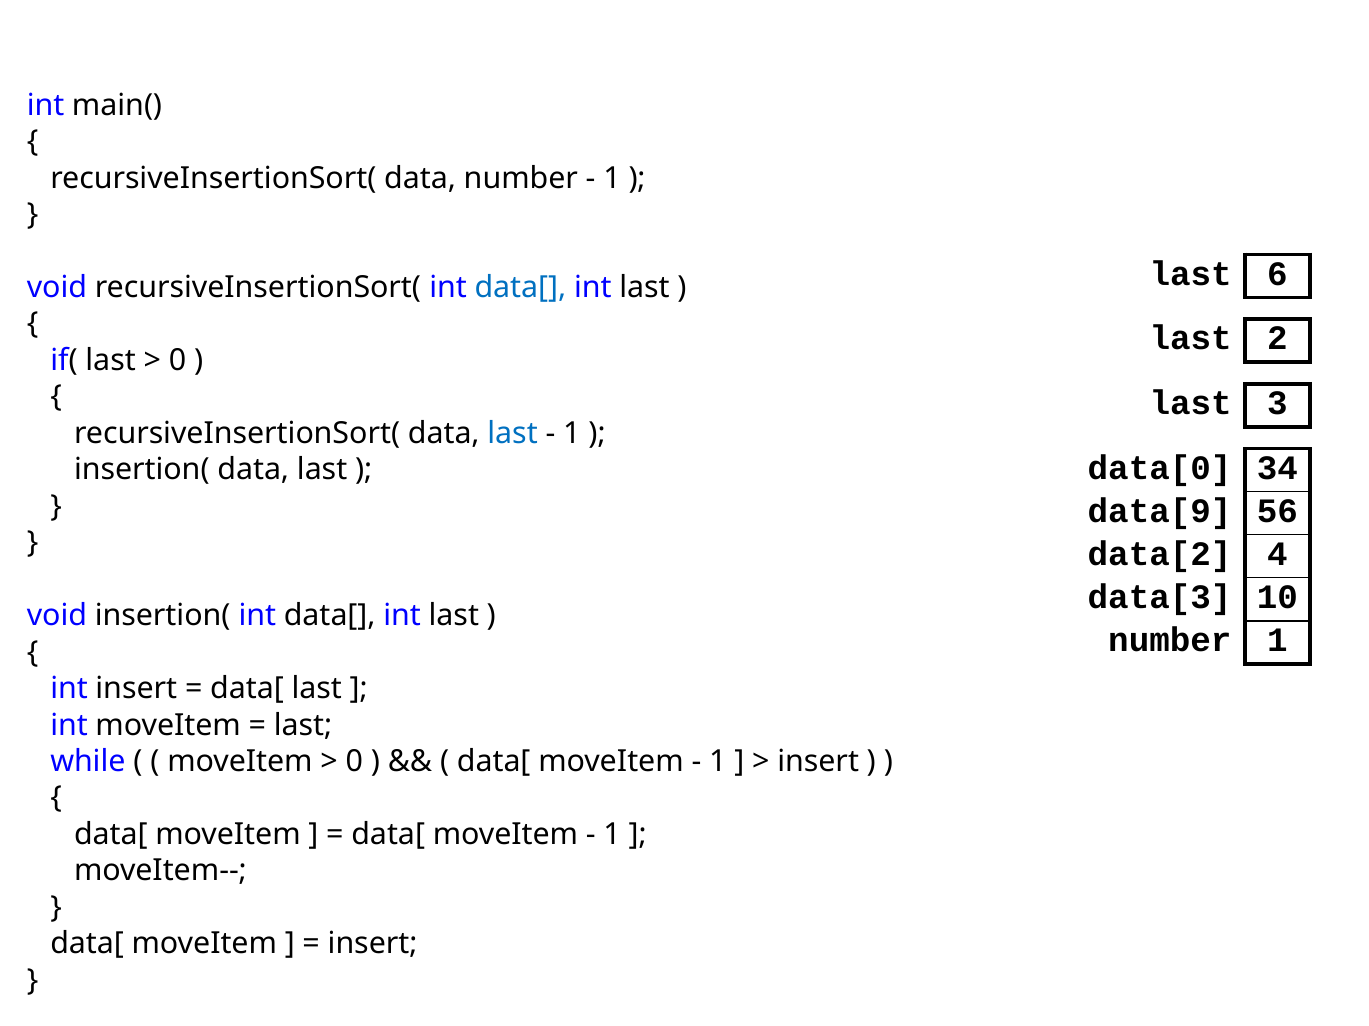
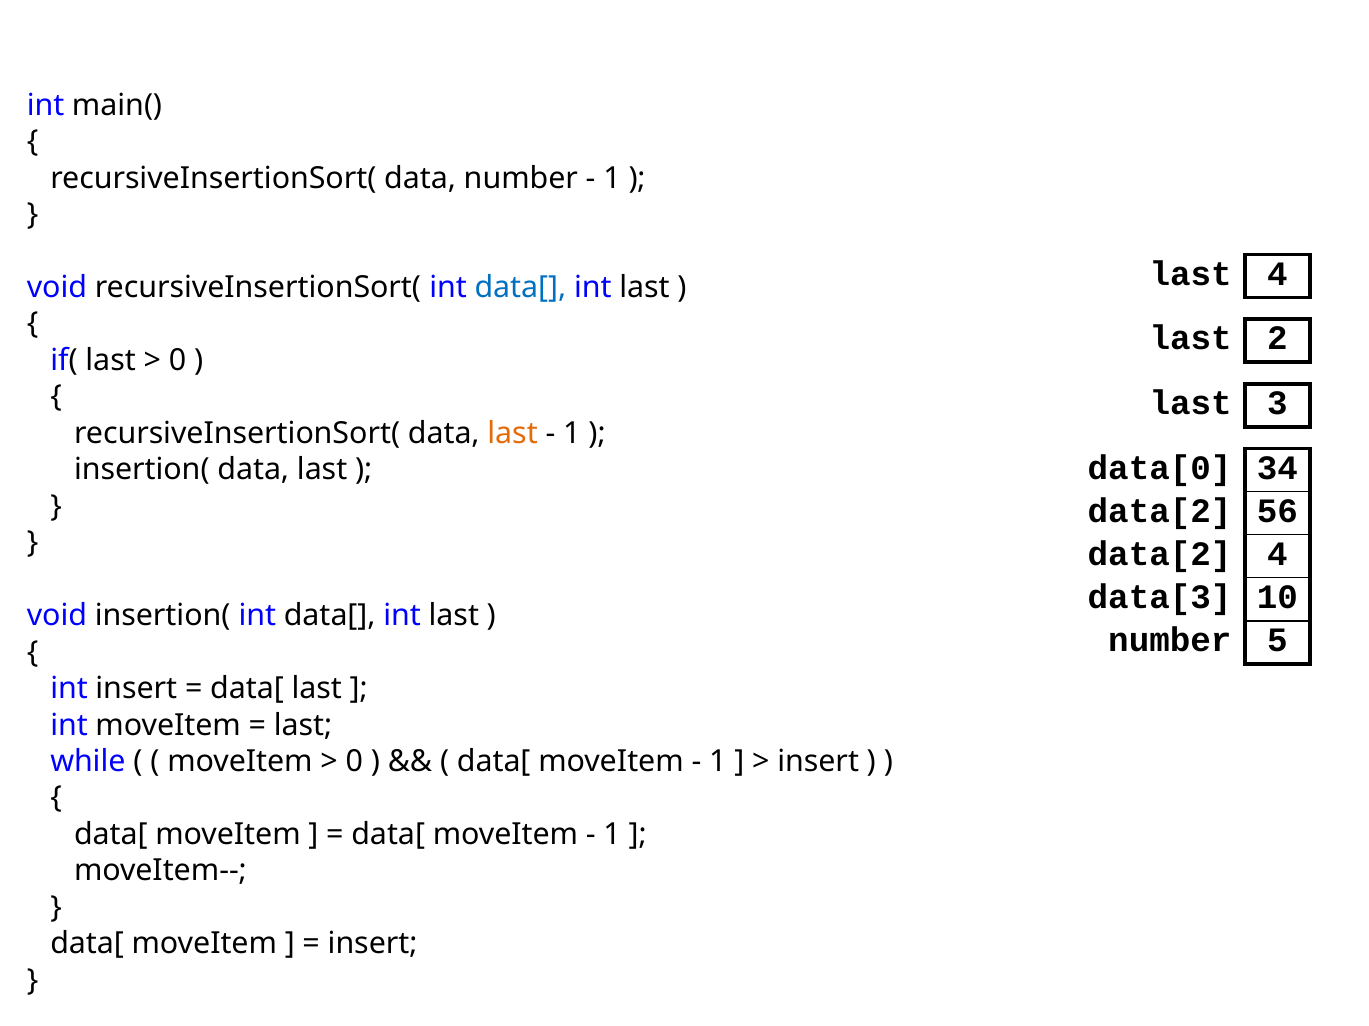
last 6: 6 -> 4 (1277, 274)
last colour: blue -> orange (513, 434)
data[9: data[9 -> data[2 (1160, 511)
number 1: 1 -> 5 (1277, 641)
